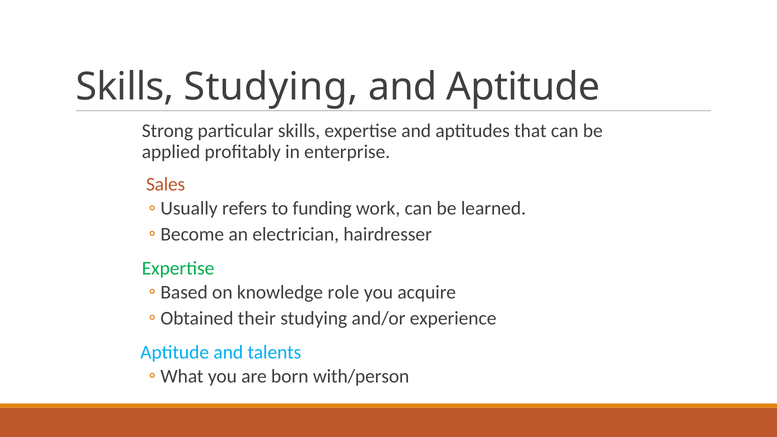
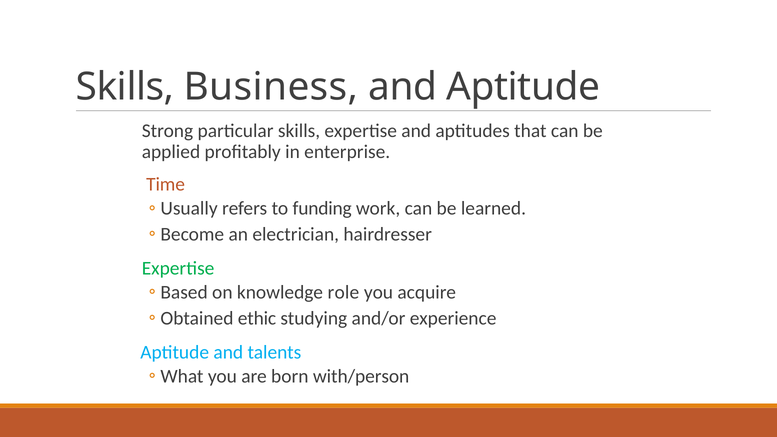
Skills Studying: Studying -> Business (271, 87)
Sales: Sales -> Time (166, 184)
their: their -> ethic (257, 318)
